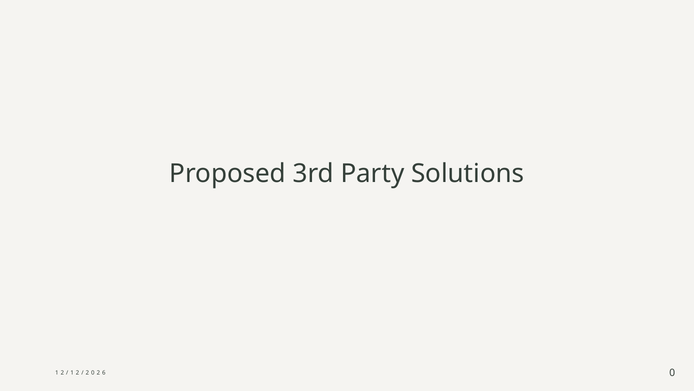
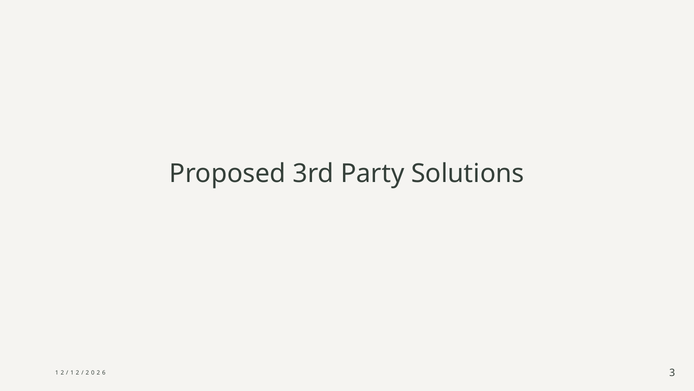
0: 0 -> 3 (672, 372)
